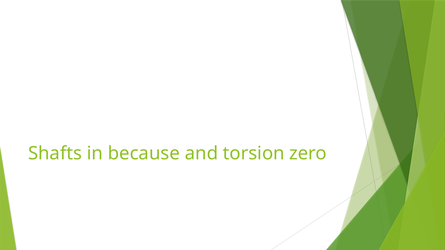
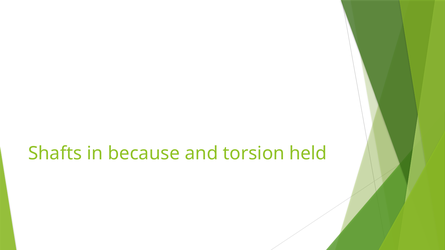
zero: zero -> held (308, 154)
